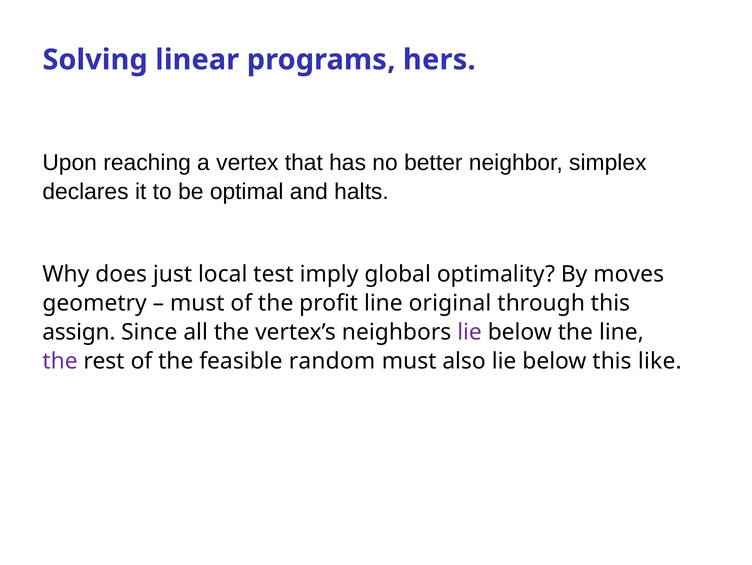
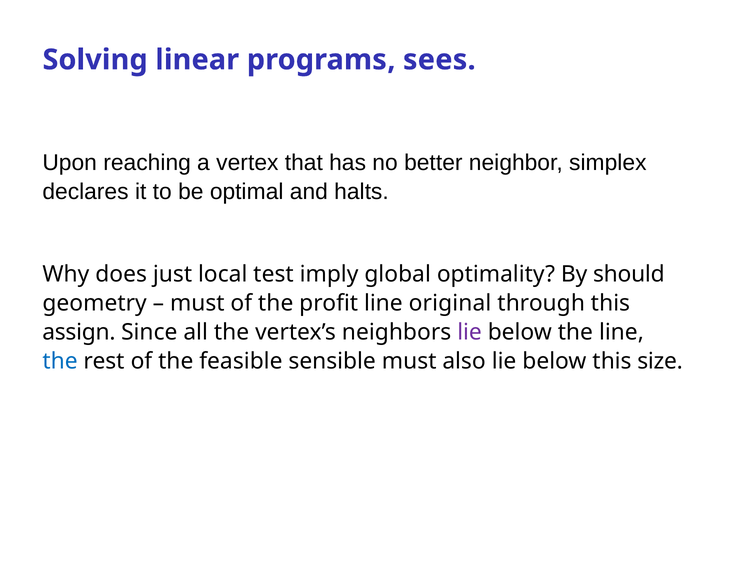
hers: hers -> sees (439, 60)
moves: moves -> should (629, 274)
the colour: purple -> blue (60, 361)
random: random -> sensible (332, 361)
like: like -> size (660, 361)
